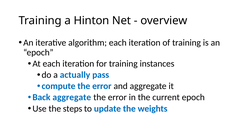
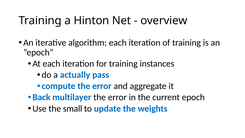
Back aggregate: aggregate -> multilayer (72, 97)
steps: steps -> small (73, 108)
